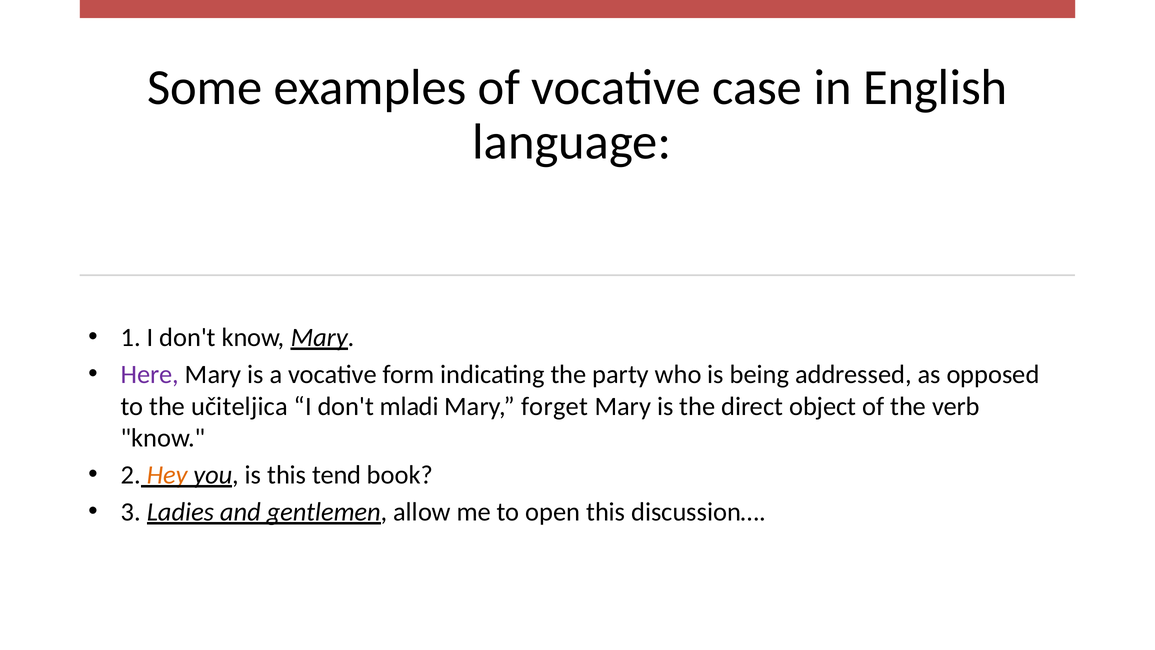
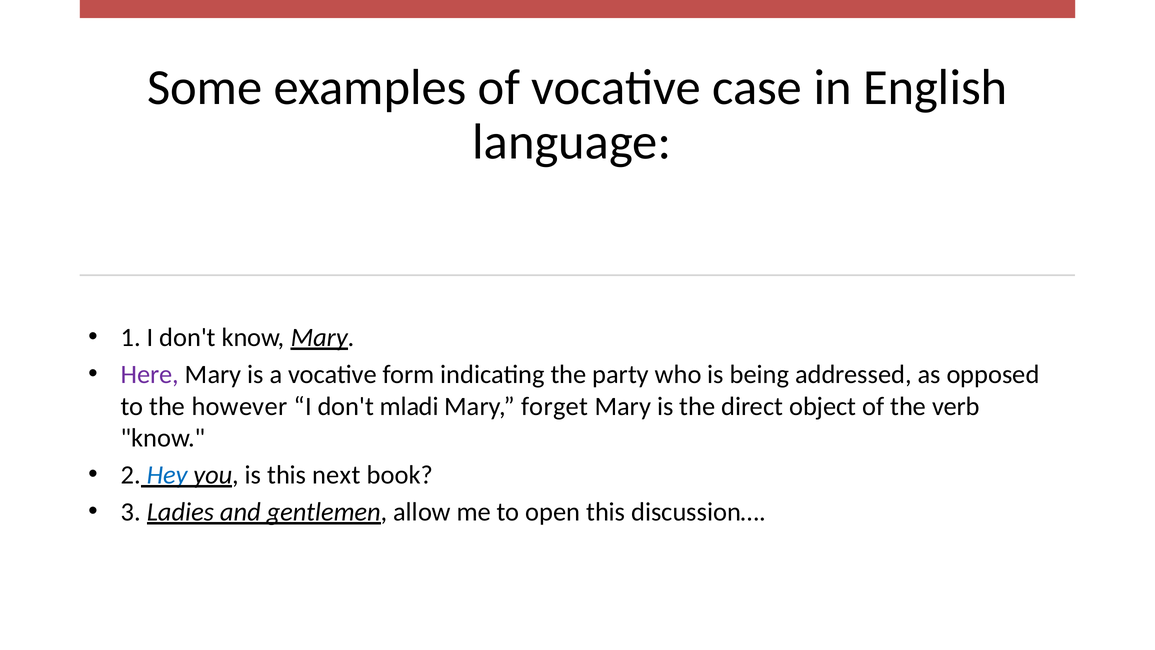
učiteljica: učiteljica -> however (239, 406)
Hey colour: orange -> blue (167, 475)
tend: tend -> next (336, 475)
